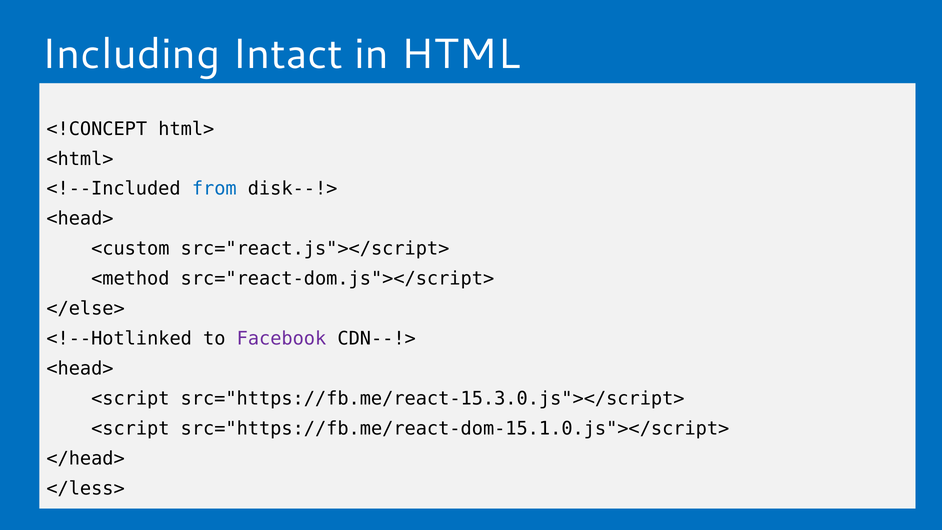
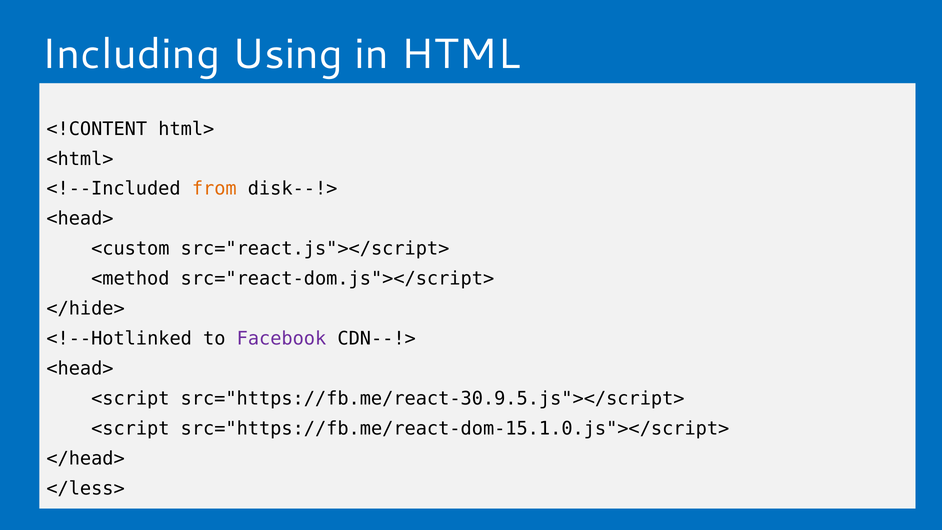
Intact: Intact -> Using (287, 54)
<!CONCEPT: <!CONCEPT -> <!CONTENT (97, 129)
from colour: blue -> orange (214, 189)
</else>: </else> -> </hide> (86, 309)
src="https://fb.me/react-15.3.0.js"></script>: src="https://fb.me/react-15.3.0.js"></script> -> src="https://fb.me/react-30.9.5.js"></script> (433, 398)
